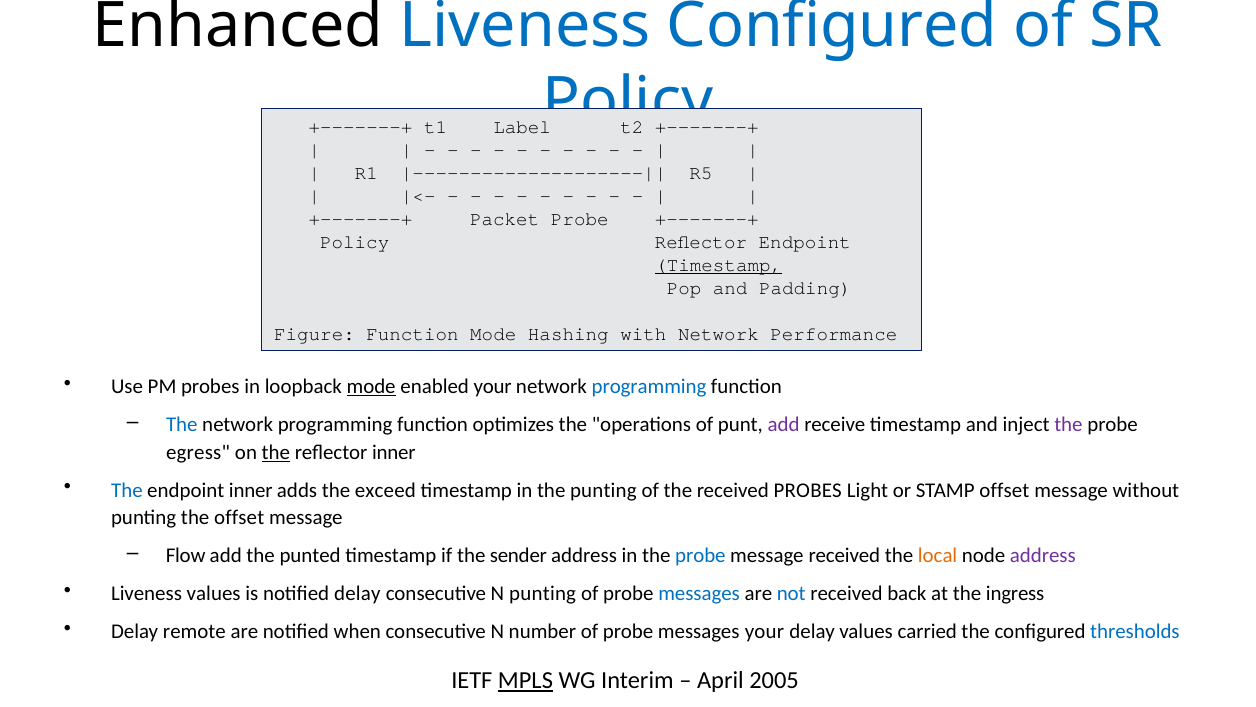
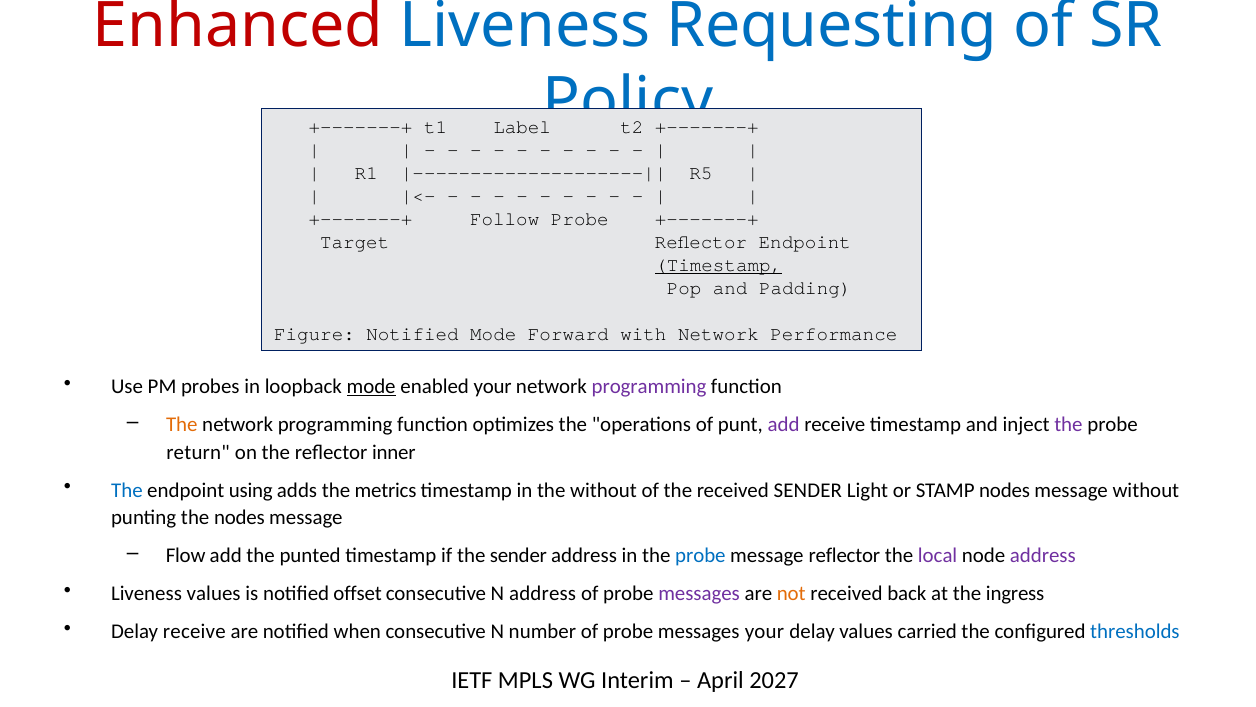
Enhanced colour: black -> red (238, 26)
Liveness Configured: Configured -> Requesting (832, 26)
Packet: Packet -> Follow (505, 219)
Policy: Policy -> Target (355, 242)
Figure Function: Function -> Notified (412, 334)
Hashing: Hashing -> Forward (568, 334)
programming colour: blue -> purple (649, 386)
The colour: blue -> orange (182, 424)
egress: egress -> return (198, 452)
the underline: present -> none (276, 452)
endpoint inner: inner -> using (251, 490)
exceed: exceed -> metrics (386, 490)
the punting: punting -> without (603, 490)
received PROBES: PROBES -> SENDER (808, 490)
STAMP offset: offset -> nodes (1005, 490)
the offset: offset -> nodes (239, 518)
message received: received -> reflector (844, 556)
local colour: orange -> purple (938, 556)
notified delay: delay -> offset (358, 594)
N punting: punting -> address (543, 594)
messages colour: blue -> purple (699, 594)
not colour: blue -> orange (791, 594)
Delay remote: remote -> receive (194, 632)
MPLS underline: present -> none (525, 680)
2005: 2005 -> 2027 (774, 680)
